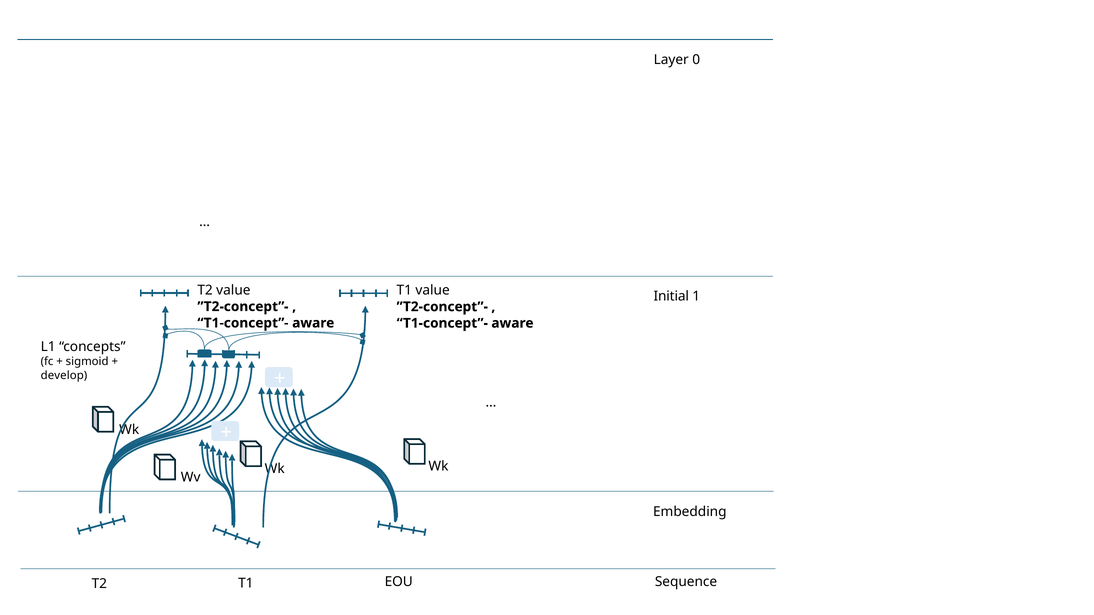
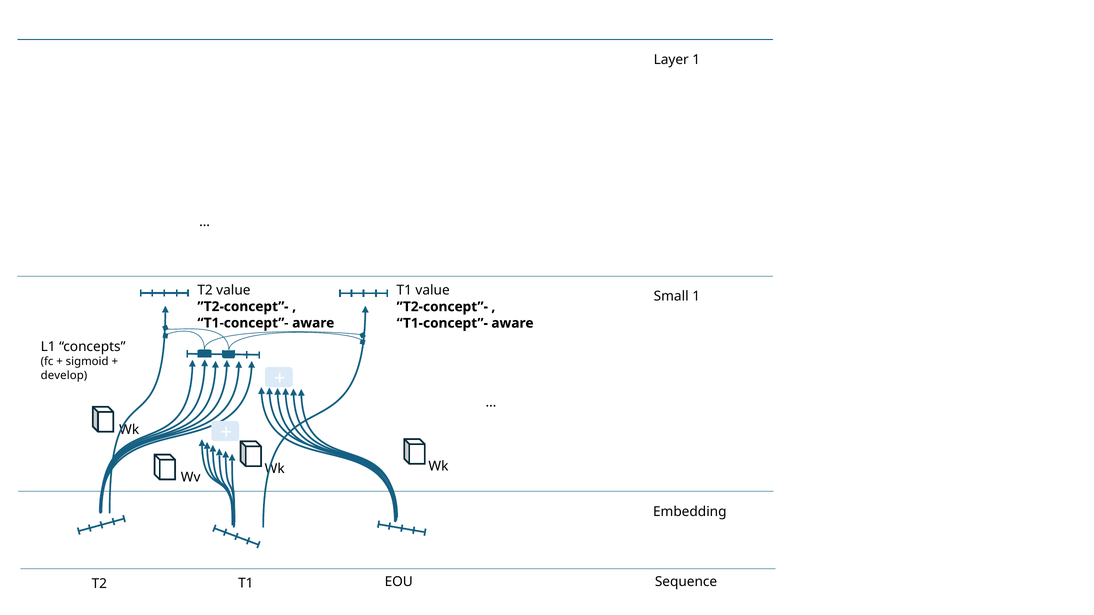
Layer 0: 0 -> 1 (696, 60)
Initial: Initial -> Small (671, 297)
